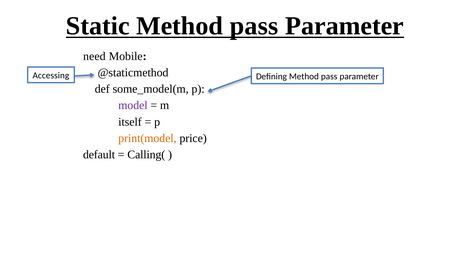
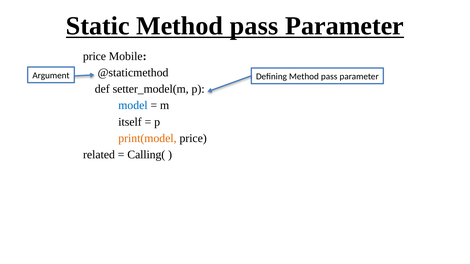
need: need -> price (94, 56)
Accessing: Accessing -> Argument (51, 76)
some_model(m: some_model(m -> setter_model(m (151, 89)
model colour: purple -> blue (133, 106)
default: default -> related (99, 155)
